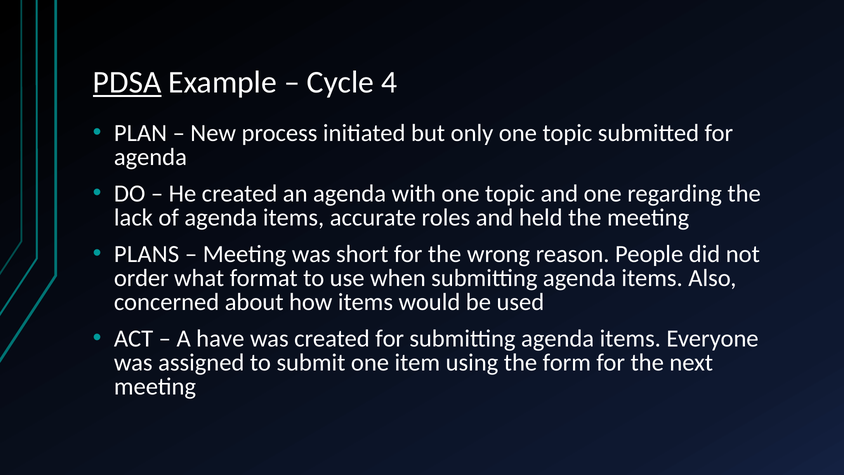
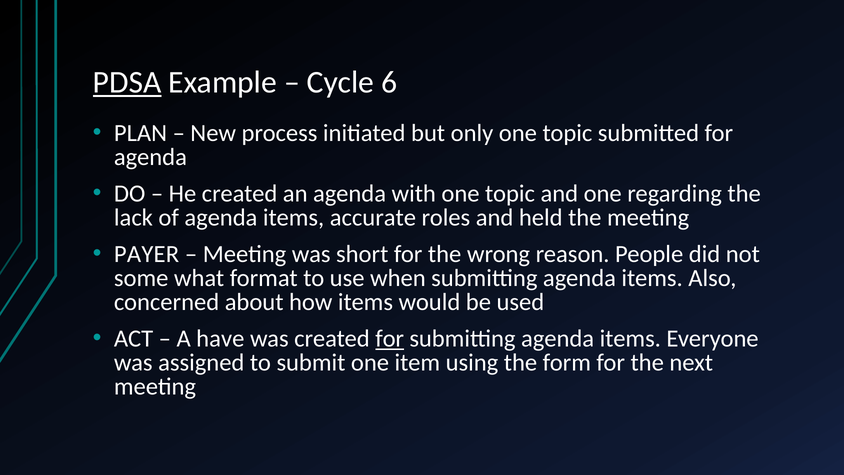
4: 4 -> 6 (389, 82)
PLANS: PLANS -> PAYER (147, 254)
order: order -> some (141, 278)
for underline: none -> present (390, 339)
